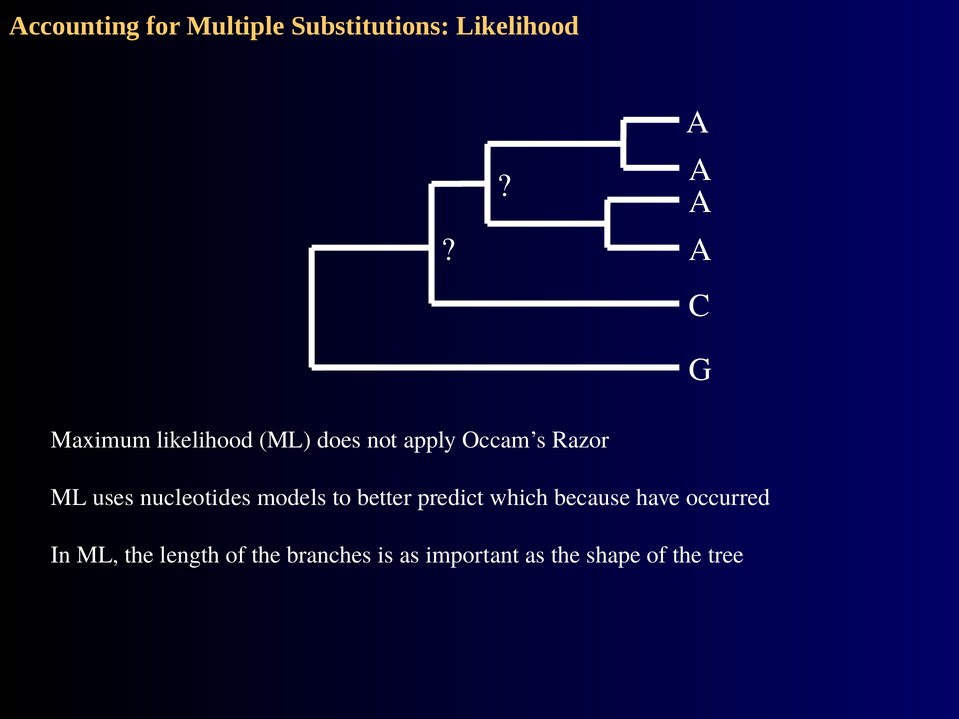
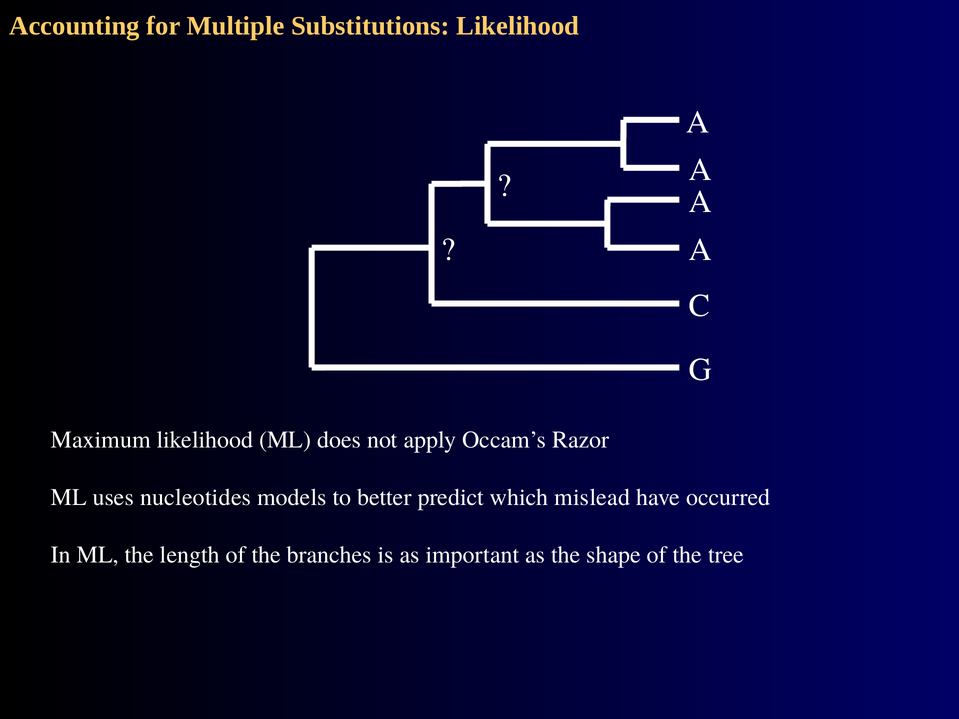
because: because -> mislead (592, 497)
